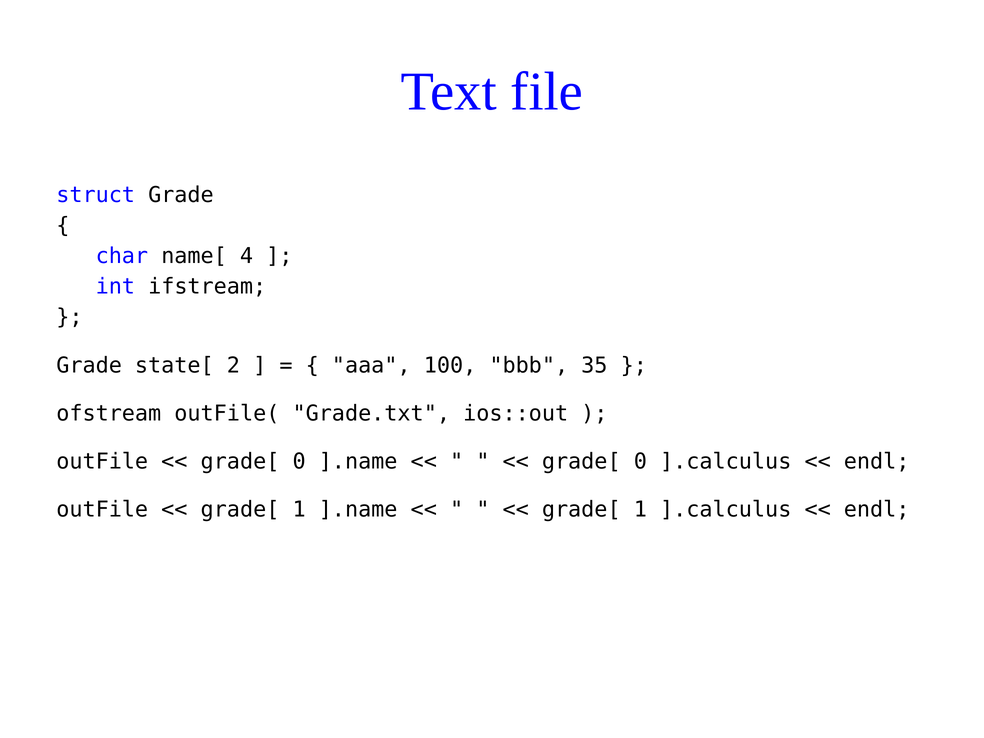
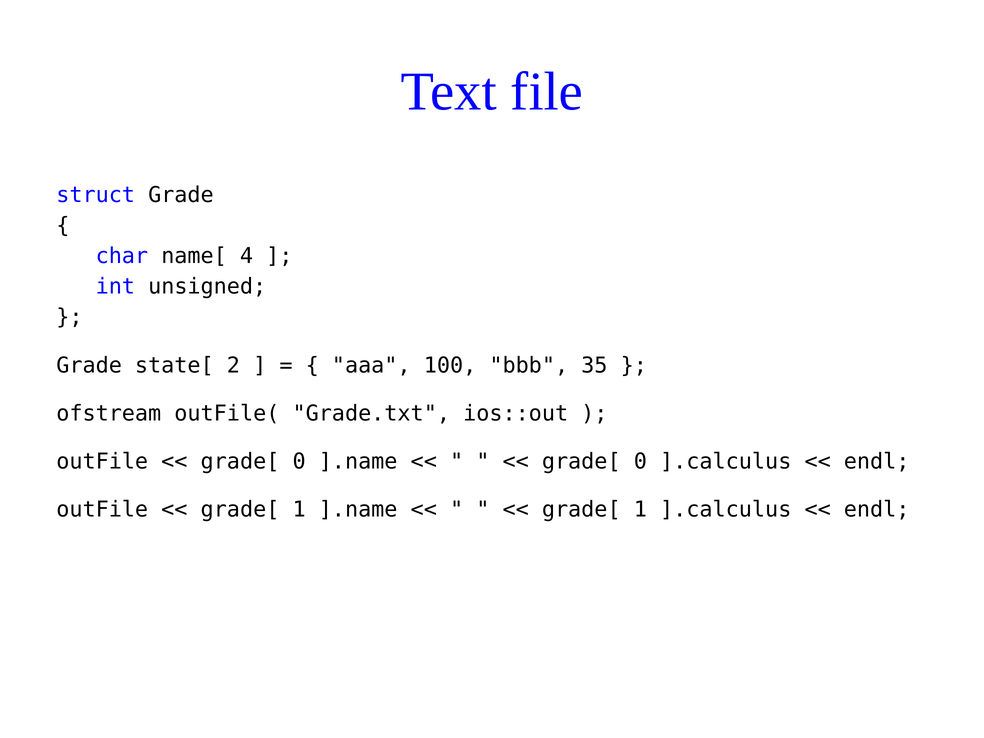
ifstream: ifstream -> unsigned (207, 287)
